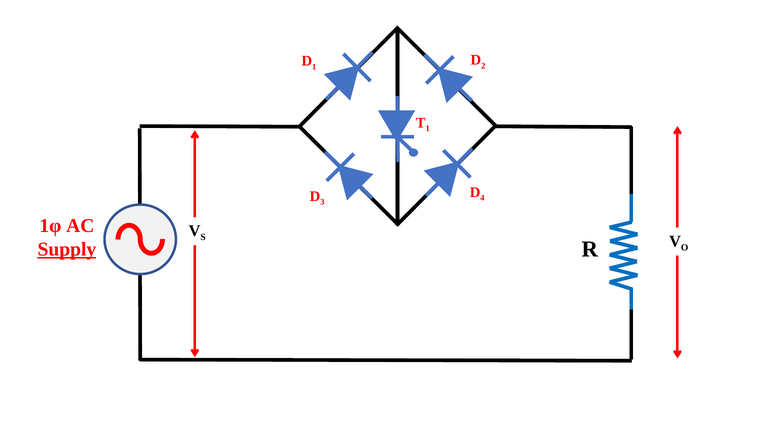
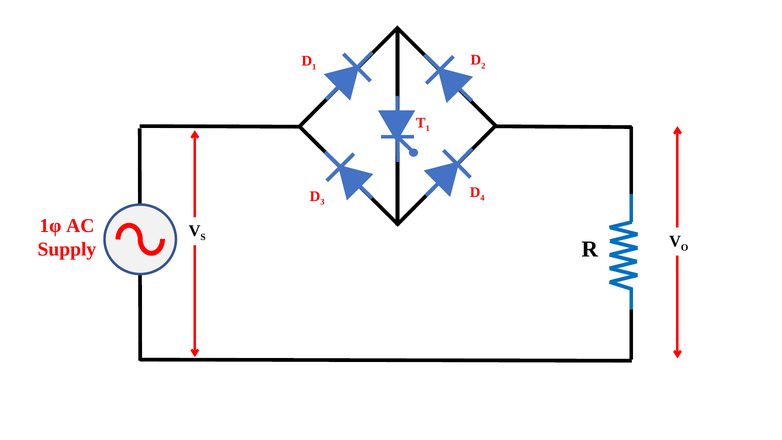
Supply underline: present -> none (67, 249)
